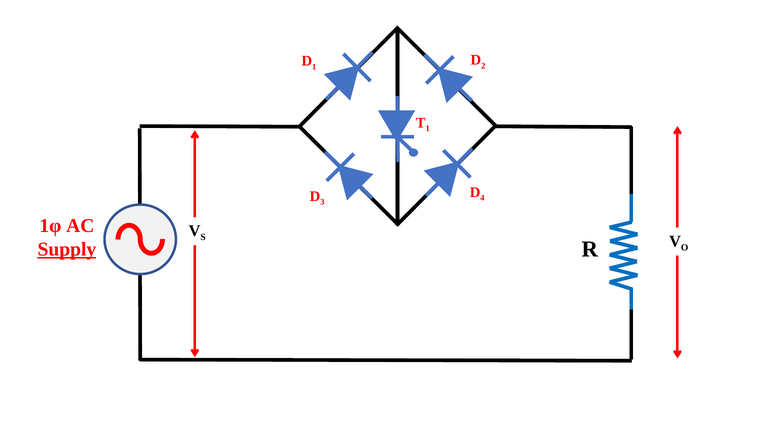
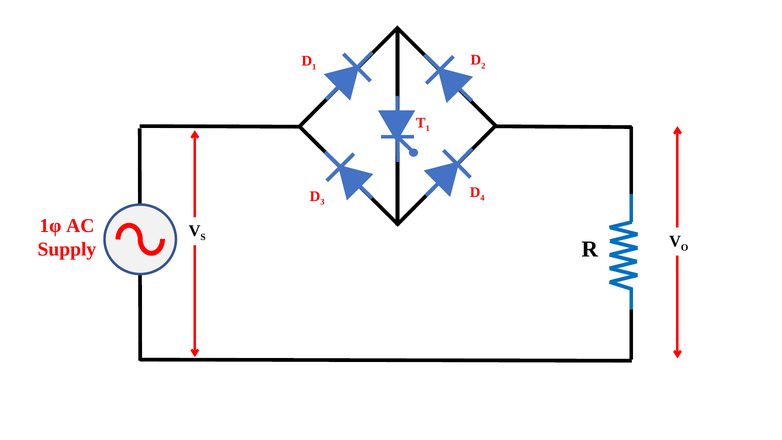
Supply underline: present -> none (67, 249)
